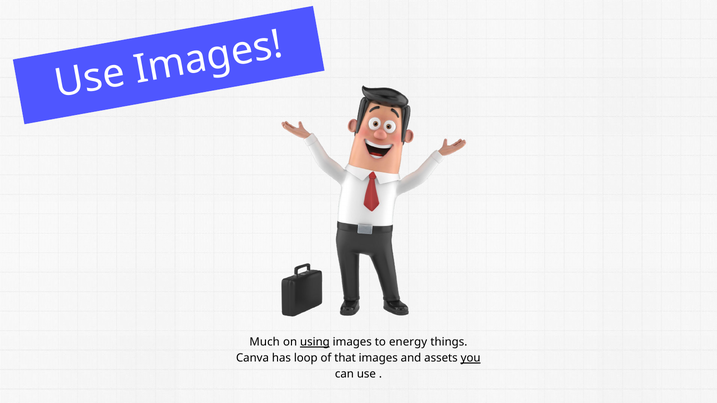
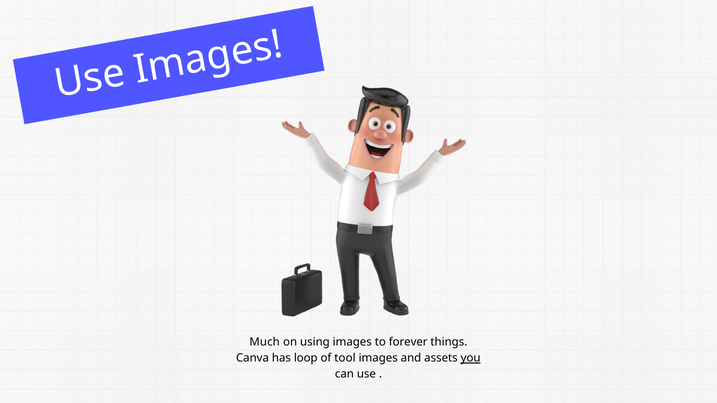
using underline: present -> none (315, 342)
energy: energy -> forever (408, 342)
that: that -> tool (345, 358)
